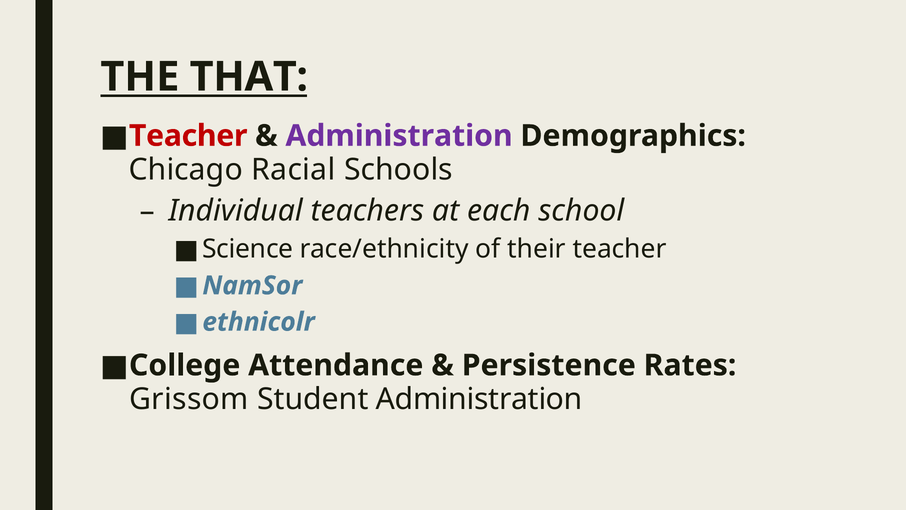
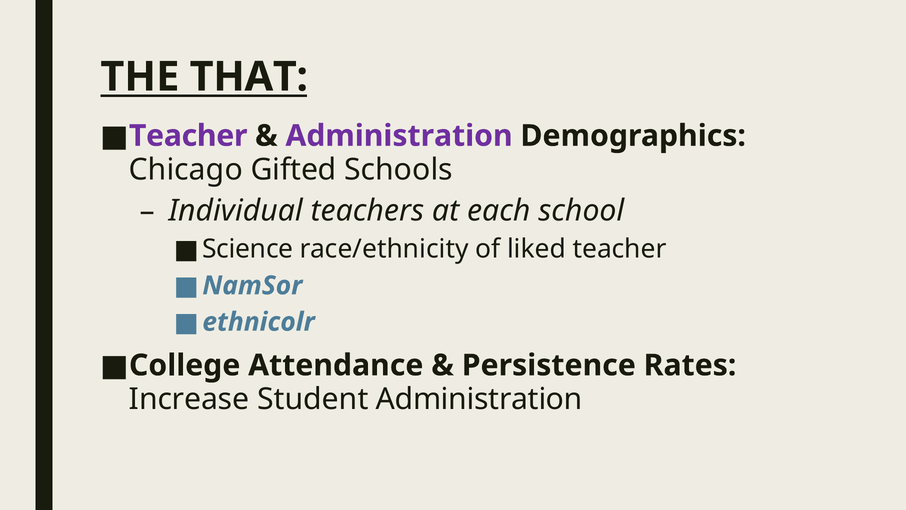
Teacher colour: red -> purple (188, 136)
Racial: Racial -> Gifted (294, 170)
their: their -> liked (537, 249)
Grissom: Grissom -> Increase (189, 399)
